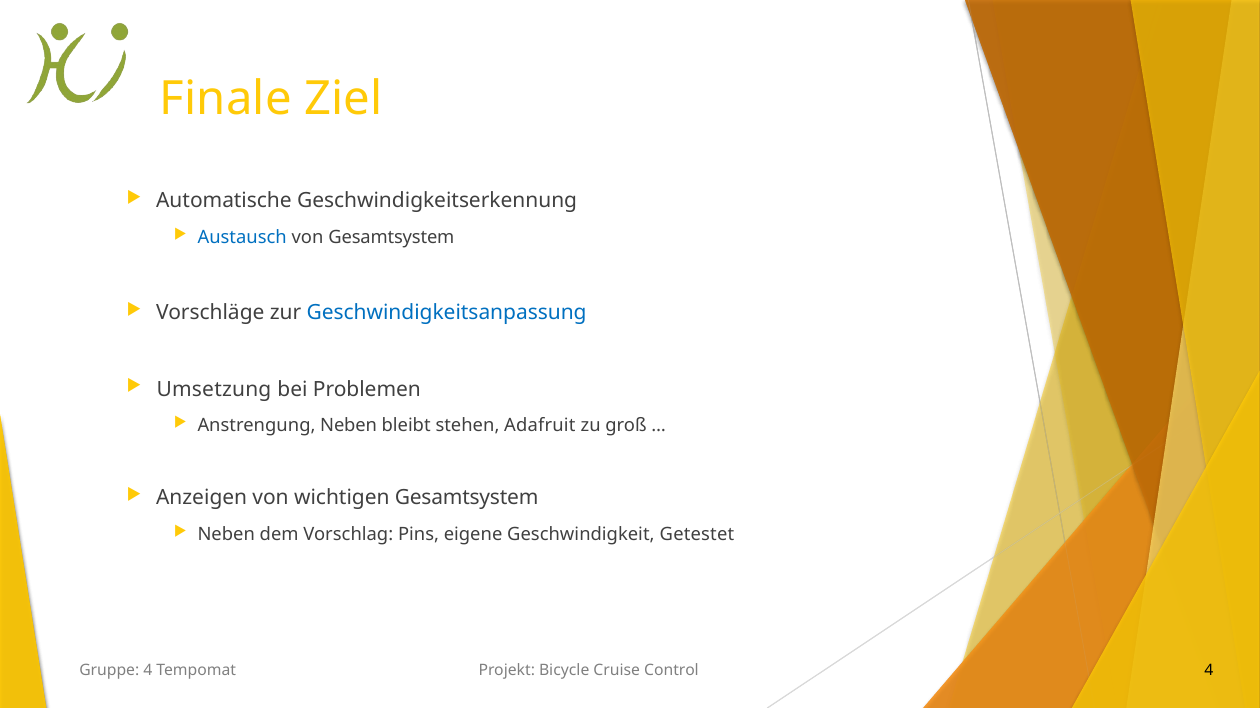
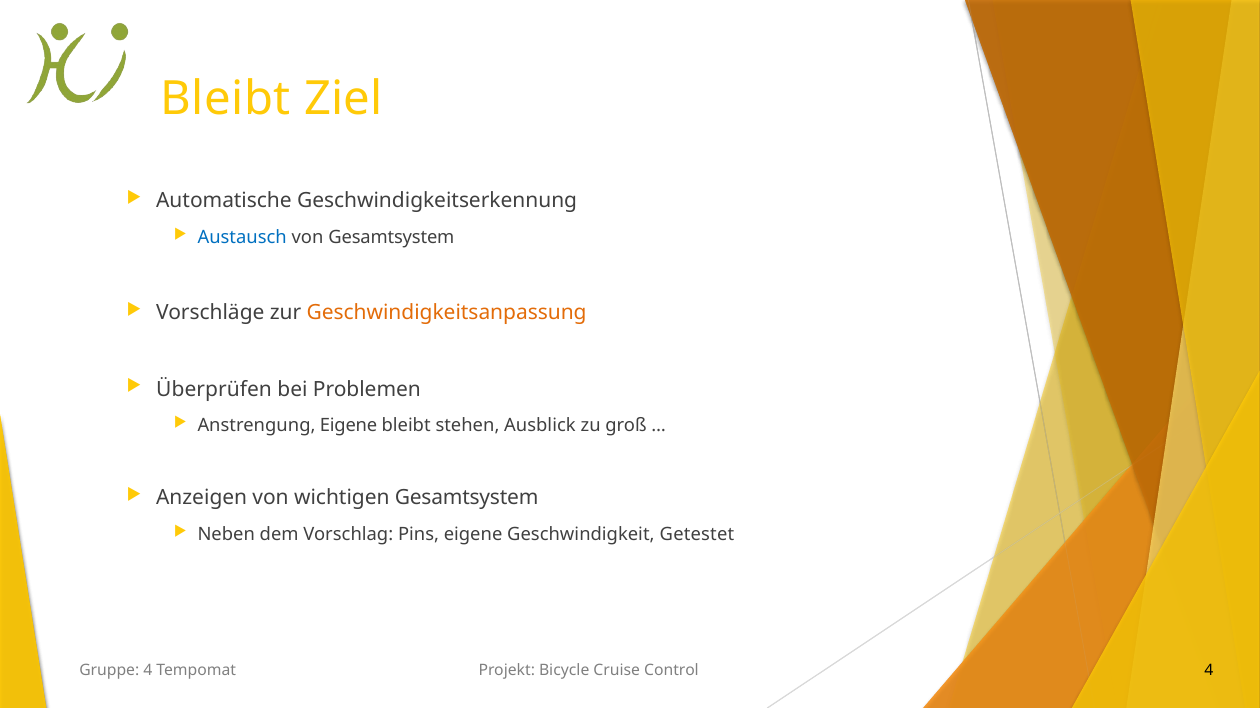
Finale: Finale -> Bleibt (226, 99)
Geschwindigkeitsanpassung colour: blue -> orange (447, 313)
Umsetzung: Umsetzung -> Überprüfen (214, 390)
Anstrengung Neben: Neben -> Eigene (349, 426)
Adafruit: Adafruit -> Ausblick (540, 426)
